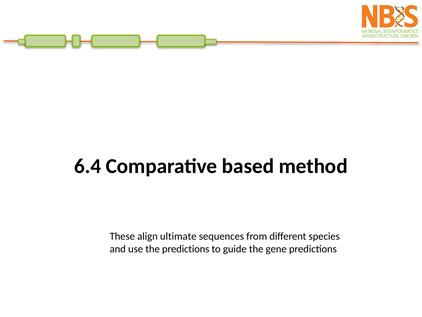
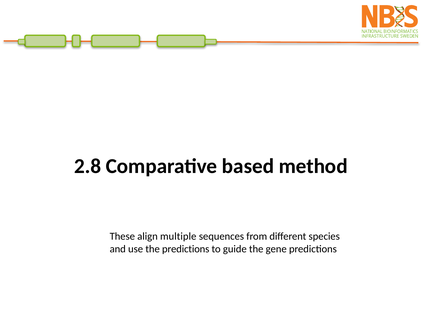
6.4: 6.4 -> 2.8 (88, 166)
ultimate: ultimate -> multiple (178, 236)
